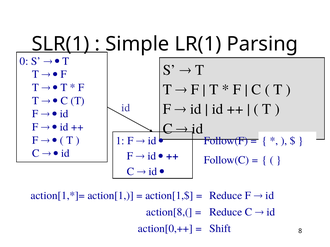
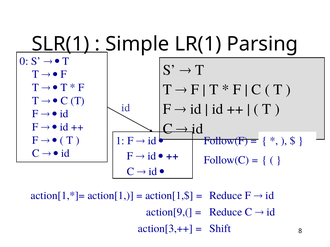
action[8,(: action[8,( -> action[9,( (169, 212)
action[0,++: action[0,++ -> action[3,++ (165, 229)
